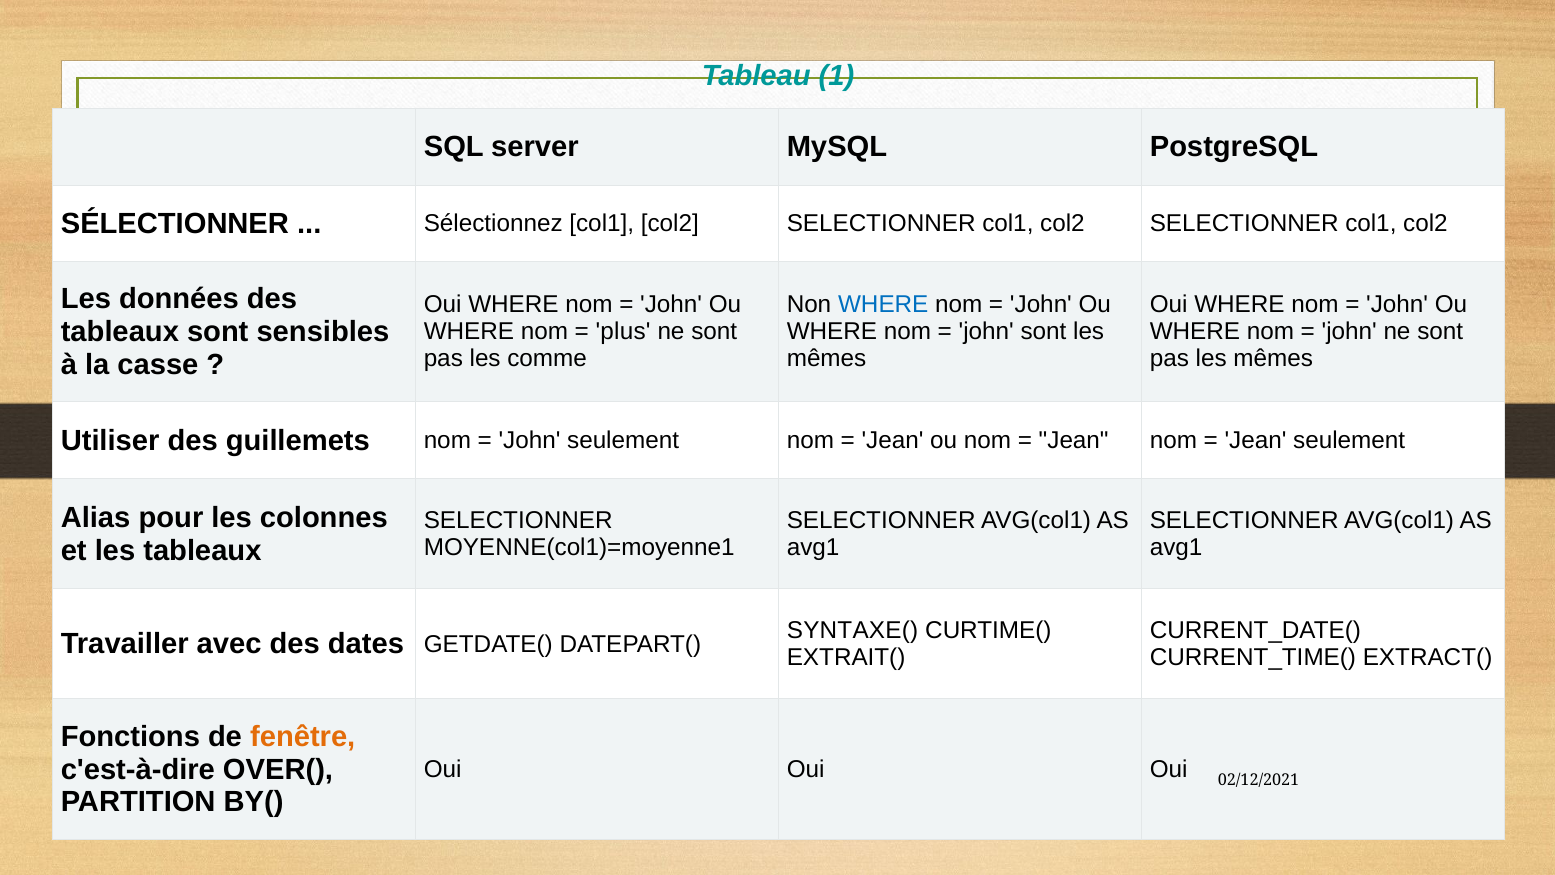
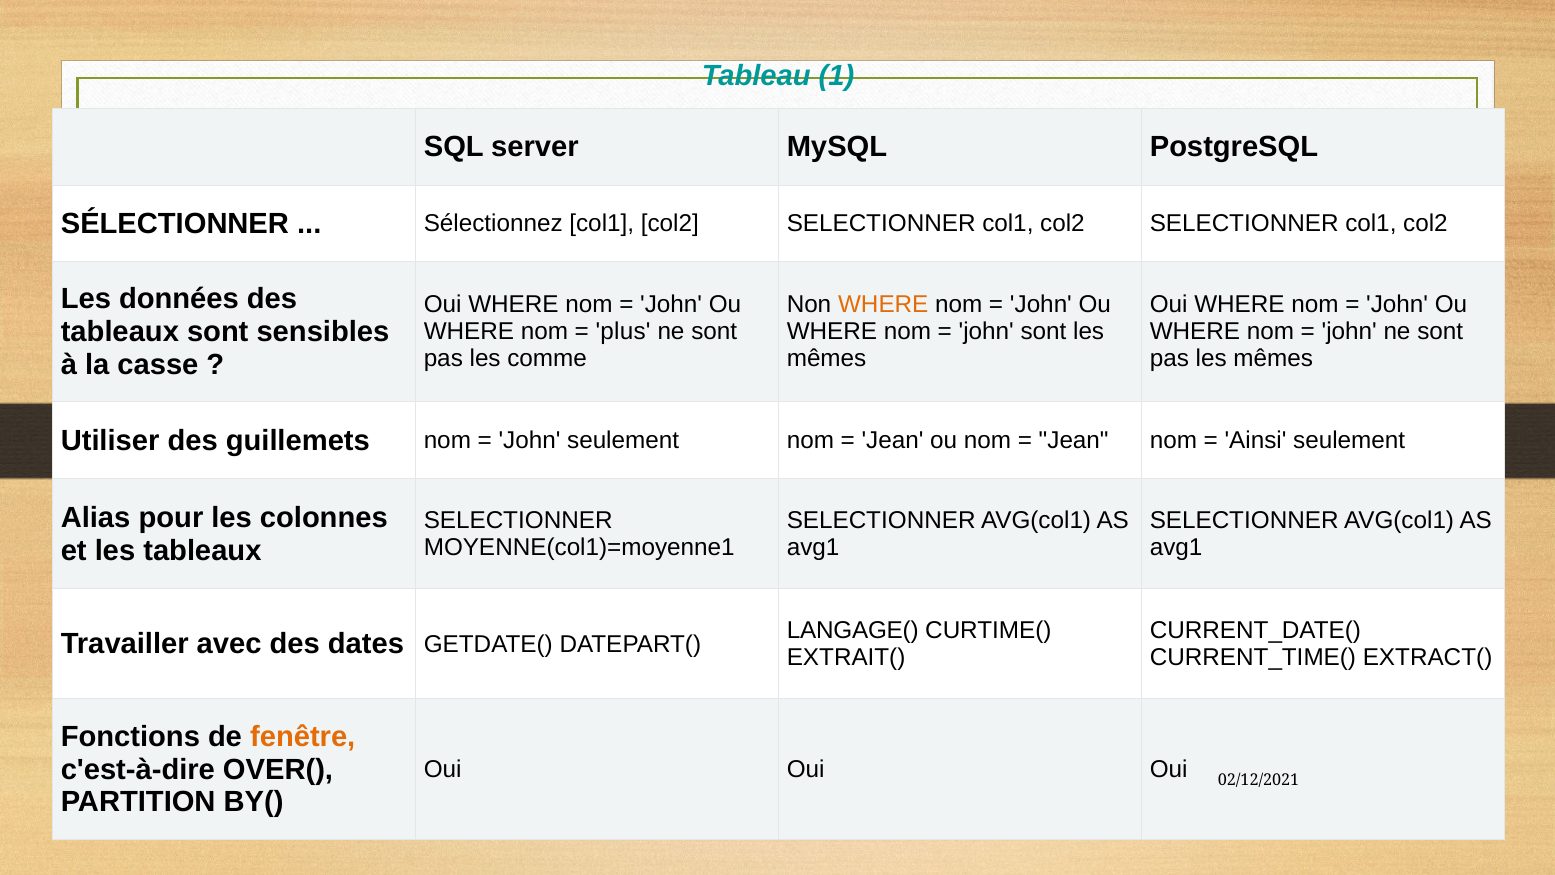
WHERE colour: blue -> orange (883, 305)
Jean: Jean -> Ainsi (1256, 441)
SYNTAXE(: SYNTAXE( -> LANGAGE( (853, 630)
